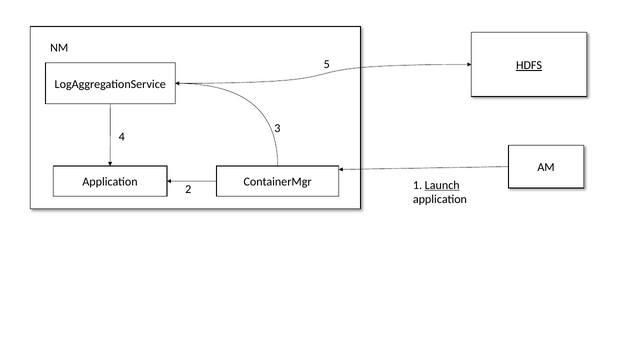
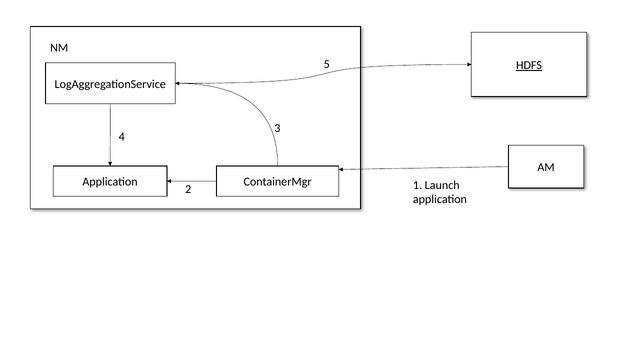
Launch underline: present -> none (442, 185)
